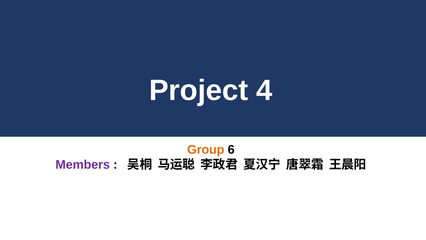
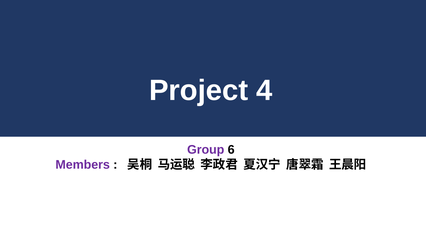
Group colour: orange -> purple (206, 149)
